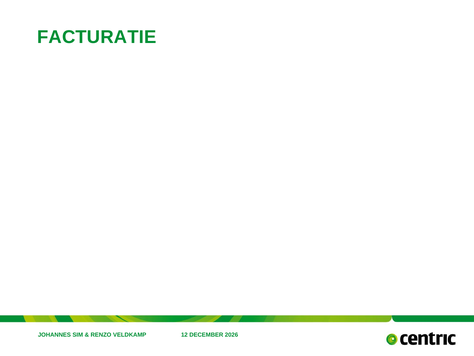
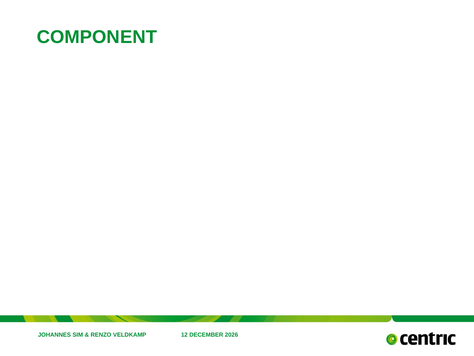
FACTURATIE: FACTURATIE -> COMPONENT (97, 37)
